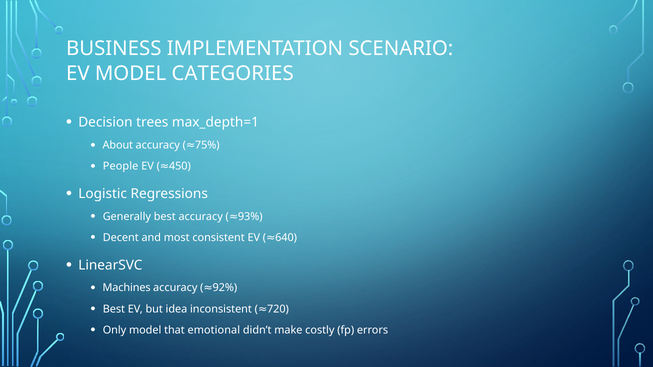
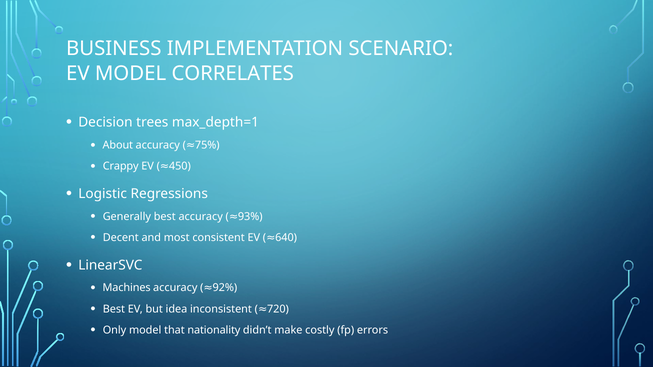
CATEGORIES: CATEGORIES -> CORRELATES (233, 74)
People: People -> Crappy (121, 167)
emotional: emotional -> nationality (214, 330)
